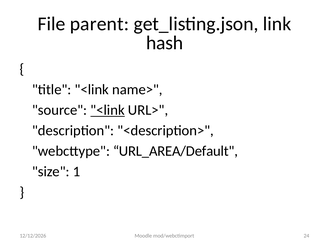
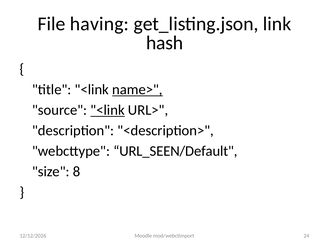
parent: parent -> having (99, 24)
name> underline: none -> present (137, 90)
URL_AREA/Default: URL_AREA/Default -> URL_SEEN/Default (175, 151)
1: 1 -> 8 (76, 171)
